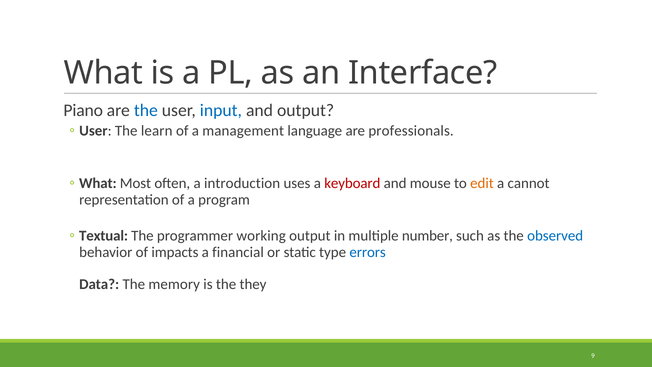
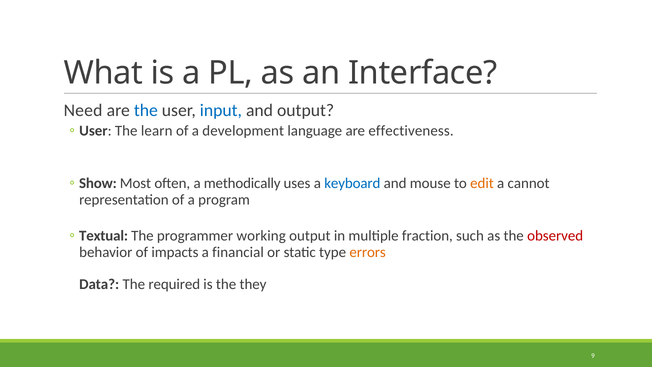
Piano: Piano -> Need (83, 111)
management: management -> development (243, 131)
professionals: professionals -> effectiveness (411, 131)
What: What -> Show (98, 183)
introduction: introduction -> methodically (242, 183)
keyboard colour: red -> blue (352, 183)
number: number -> fraction (427, 236)
observed colour: blue -> red (555, 236)
errors colour: blue -> orange (368, 252)
memory: memory -> required (174, 284)
